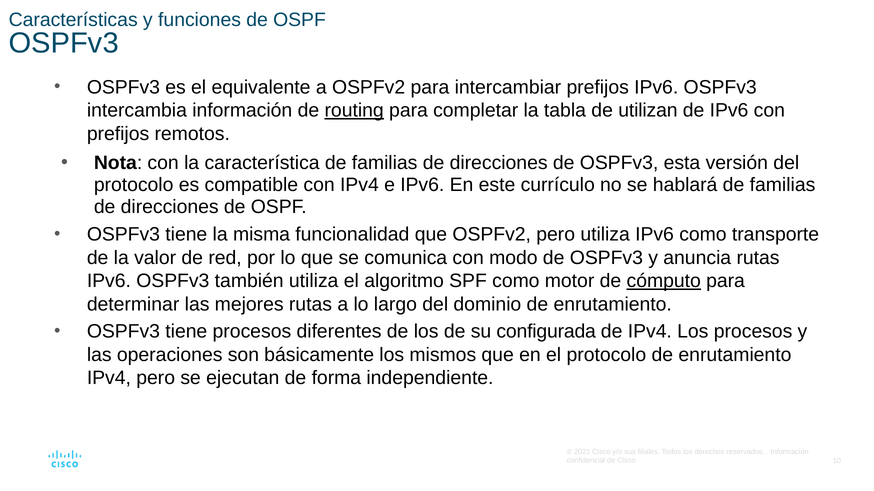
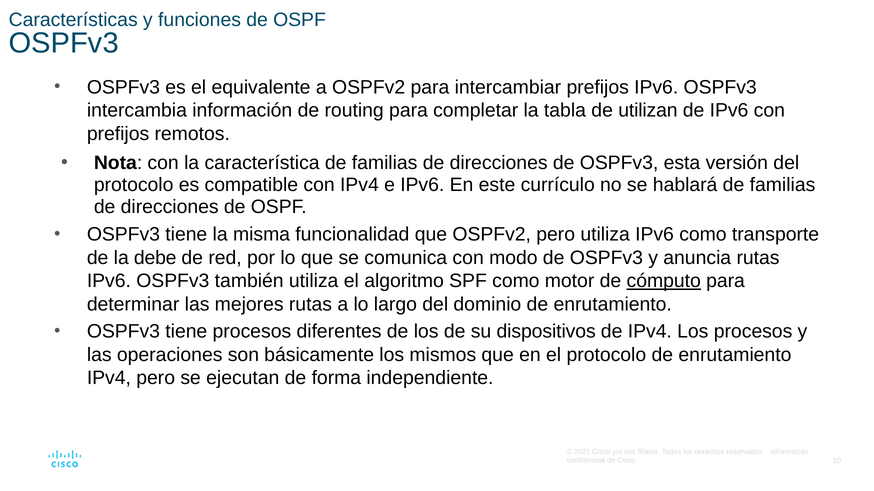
routing underline: present -> none (354, 111)
valor: valor -> debe (155, 258)
configurada: configurada -> dispositivos (546, 332)
